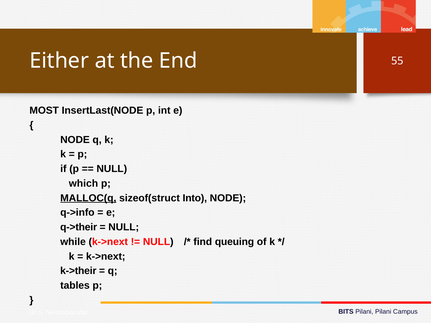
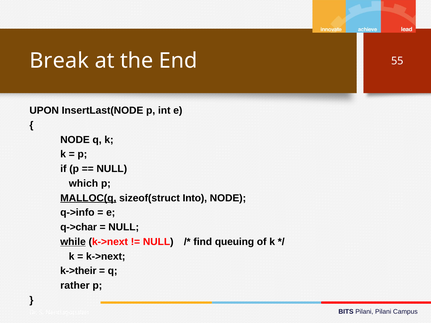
Either: Either -> Break (59, 61)
MOST: MOST -> UPON (44, 111)
q->their: q->their -> q->char (79, 227)
while underline: none -> present (73, 242)
tables: tables -> rather (75, 286)
